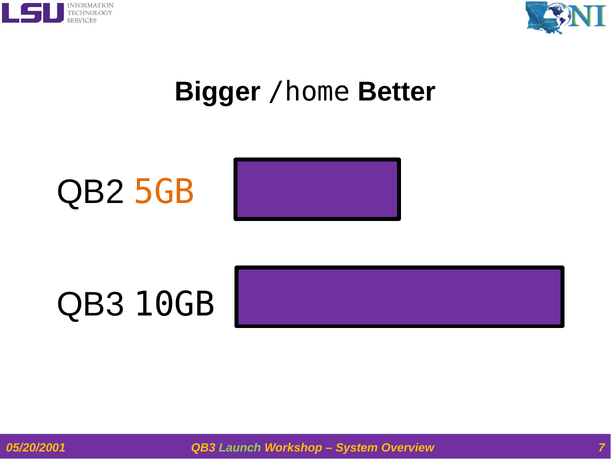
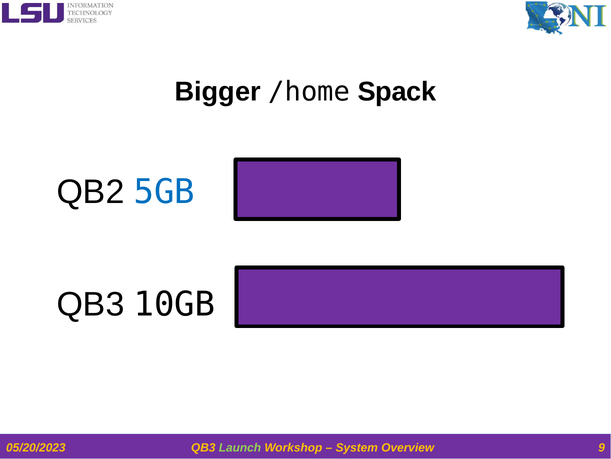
Better: Better -> Spack (397, 92)
5GB colour: orange -> blue (164, 192)
05/20/2001: 05/20/2001 -> 05/20/2023 (36, 447)
7: 7 -> 9 (602, 447)
